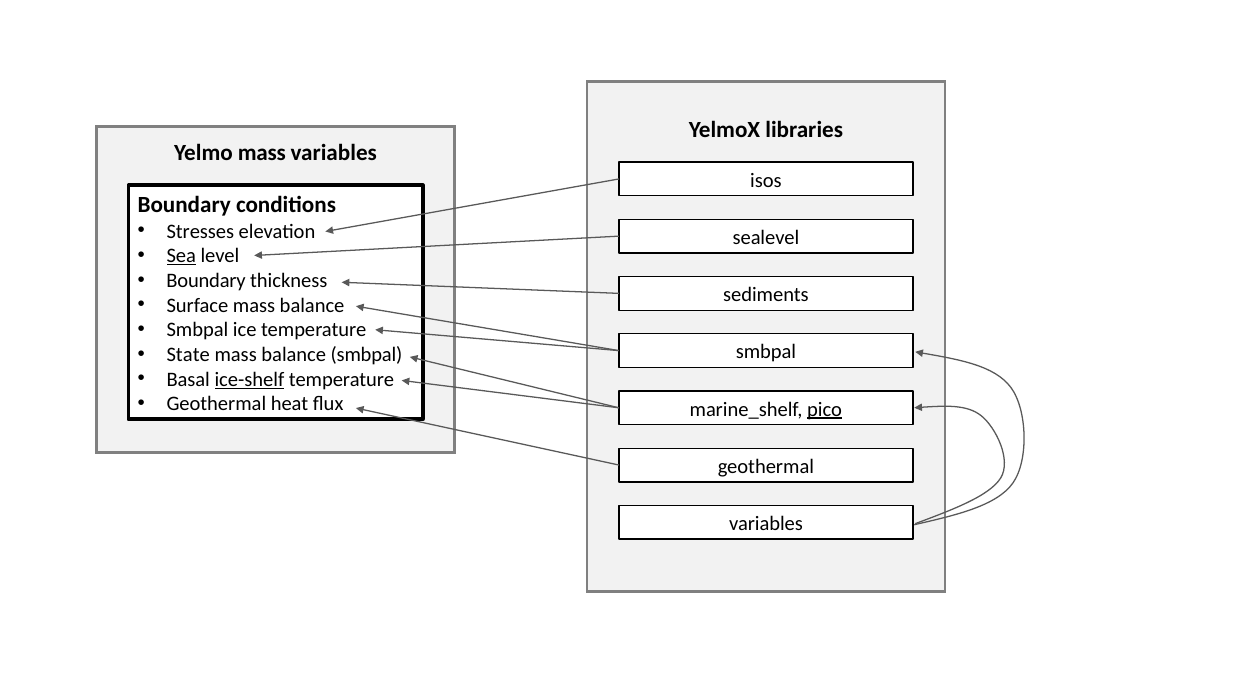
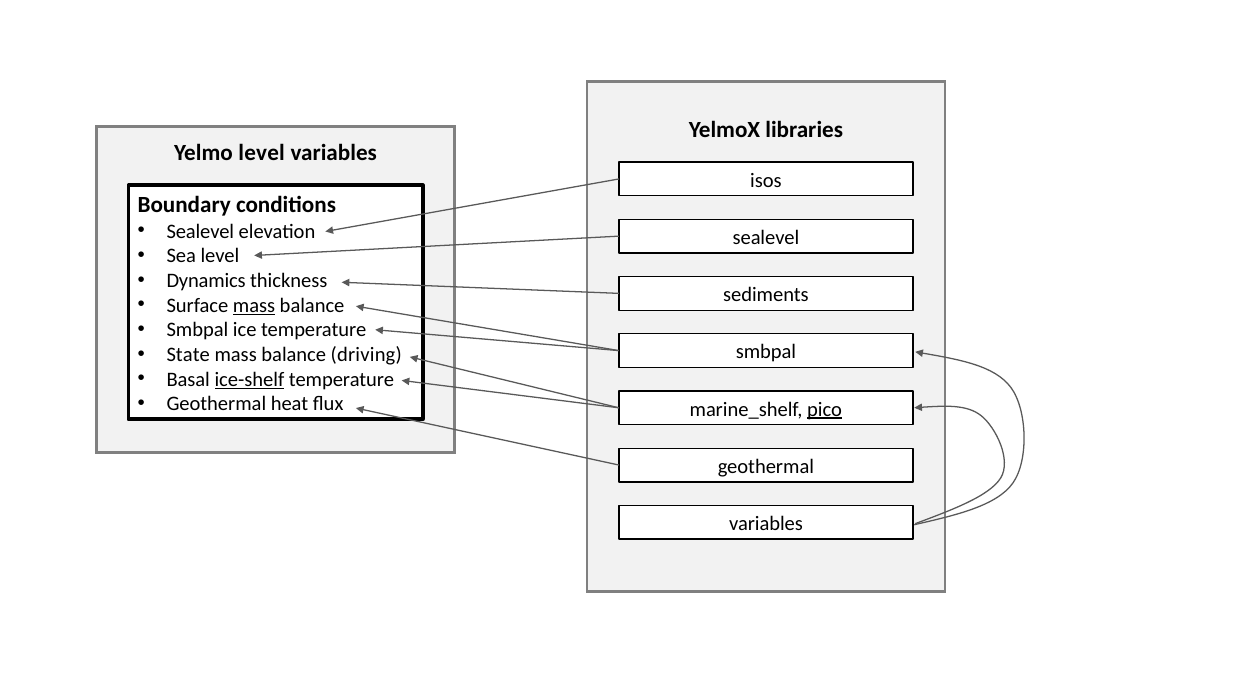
Yelmo mass: mass -> level (262, 153)
Stresses: Stresses -> Sealevel (200, 231)
Sea underline: present -> none (181, 256)
Boundary: Boundary -> Dynamics (206, 281)
mass underline: none -> present (254, 305)
balance smbpal: smbpal -> driving (366, 355)
